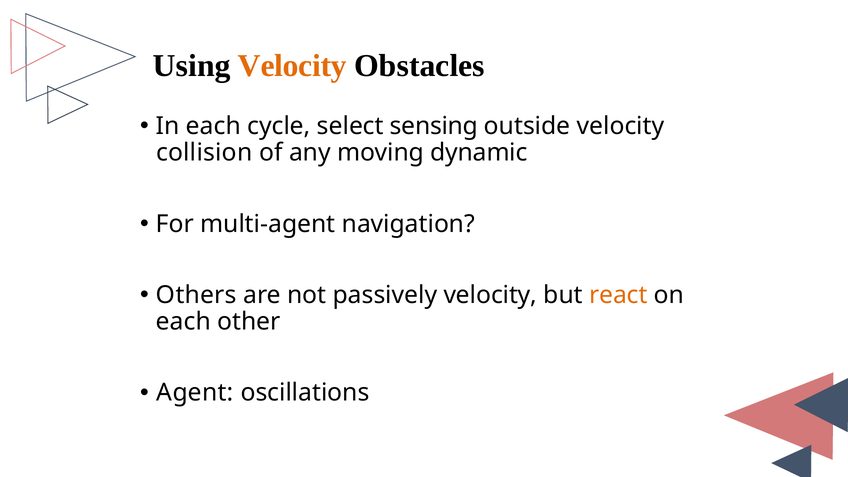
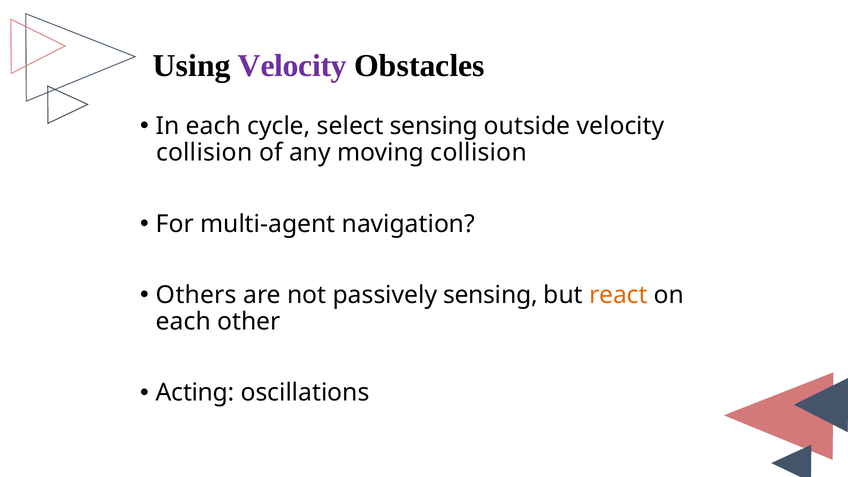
Velocity colour: orange -> purple (292, 66)
moving dynamic: dynamic -> collision (479, 153)
passively velocity: velocity -> sensing (490, 295)
Agent: Agent -> Acting (195, 393)
